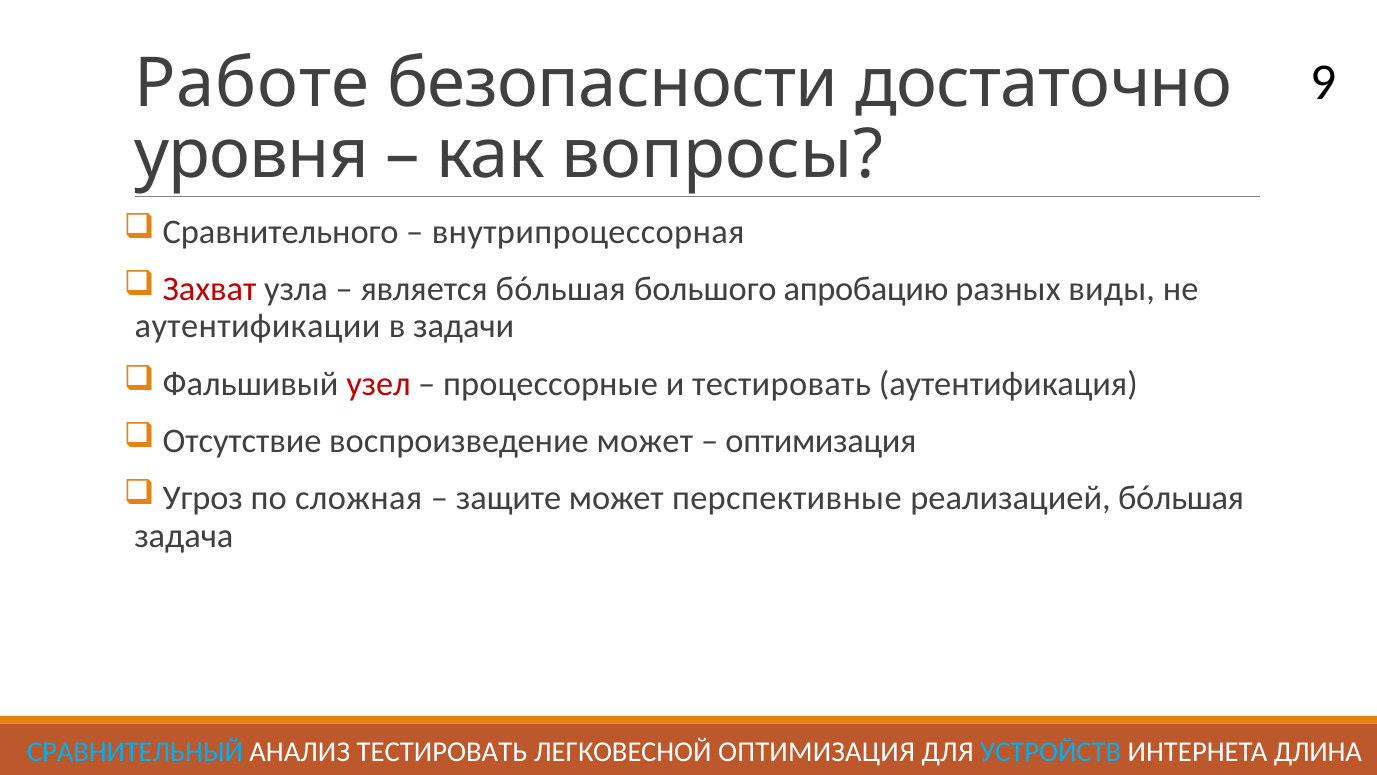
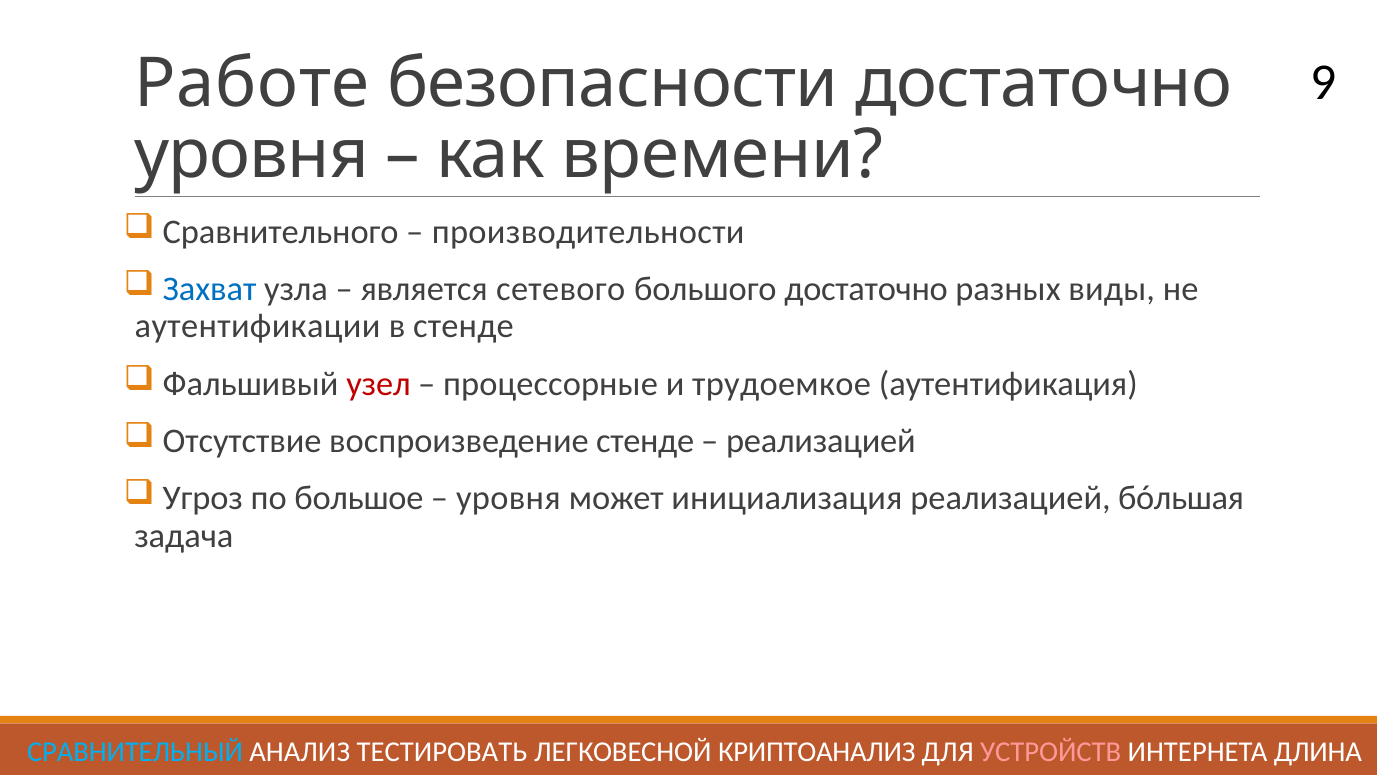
вопросы: вопросы -> времени (723, 154)
внутрипроцессорная: внутрипроцессорная -> производительности (588, 232)
Захват colour: red -> blue (210, 289)
является бóльшая: бóльшая -> сетевого (561, 289)
большого апробацию: апробацию -> достаточно (866, 289)
в задачи: задачи -> стенде (463, 326)
и тестировать: тестировать -> трудоемкое (782, 384)
воспроизведение может: может -> стенде (645, 441)
оптимизация: оптимизация -> реализацией (821, 441)
сложная: сложная -> большое (359, 498)
защите: защите -> уровня (508, 498)
перспективные: перспективные -> инициализация (787, 498)
ЛЕГКОВЕСНОЙ ОПТИМИЗАЦИЯ: ОПТИМИЗАЦИЯ -> КРИПТОАНАЛИЗ (817, 751)
УСТРОЙСТВ colour: light blue -> pink (1051, 751)
